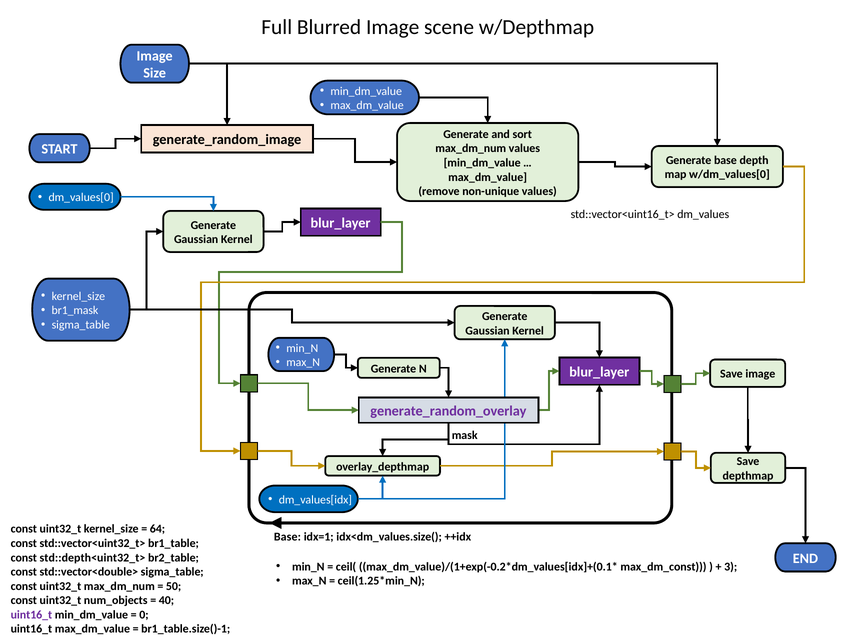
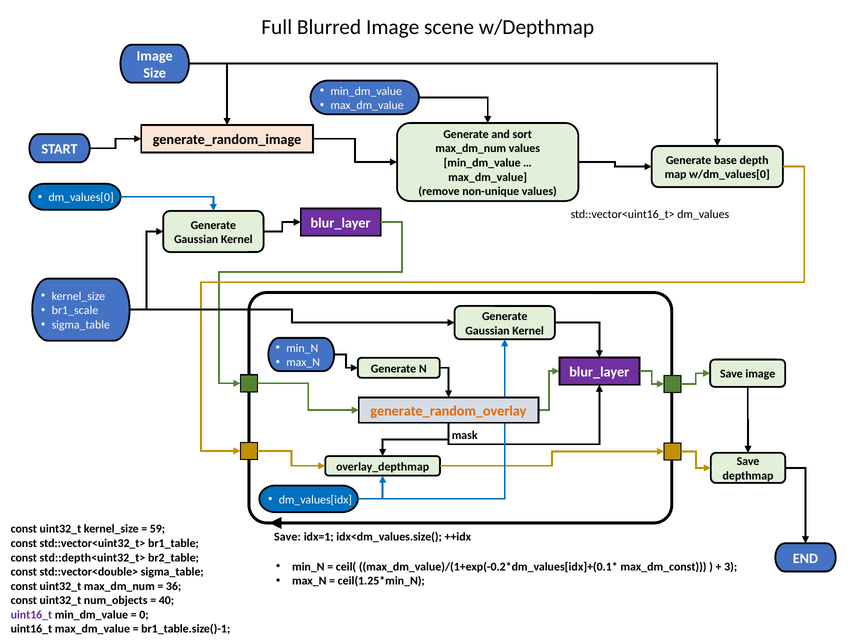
br1_mask: br1_mask -> br1_scale (75, 310)
generate_random_overlay colour: purple -> orange (448, 411)
64: 64 -> 59 (157, 529)
Base: Base -> Save (287, 537)
50: 50 -> 36 (174, 586)
